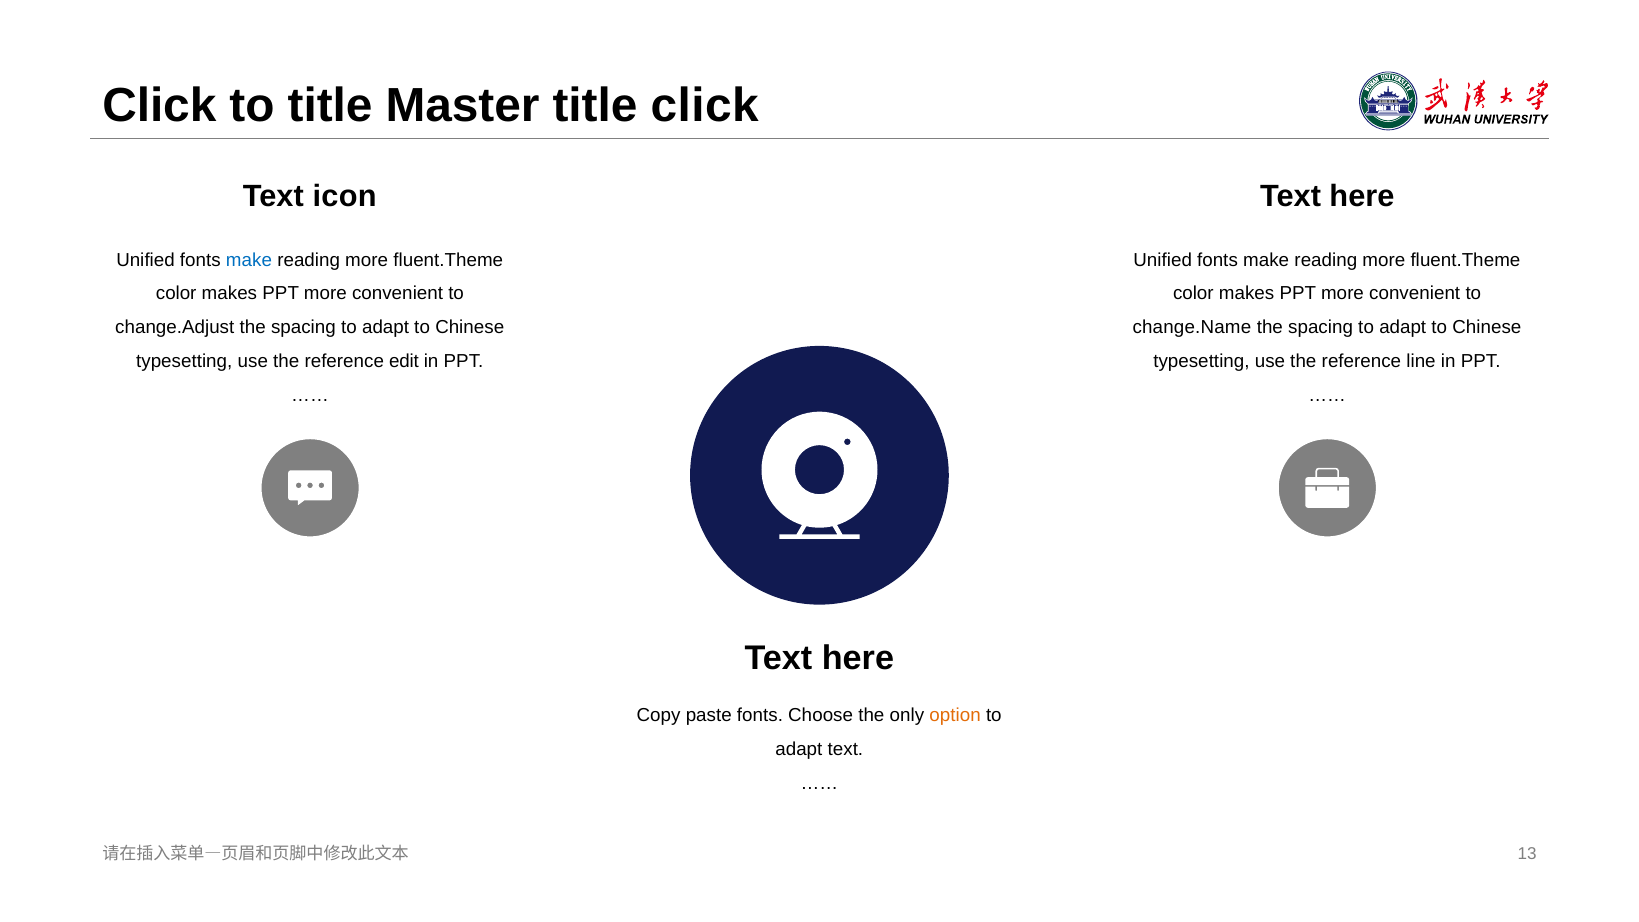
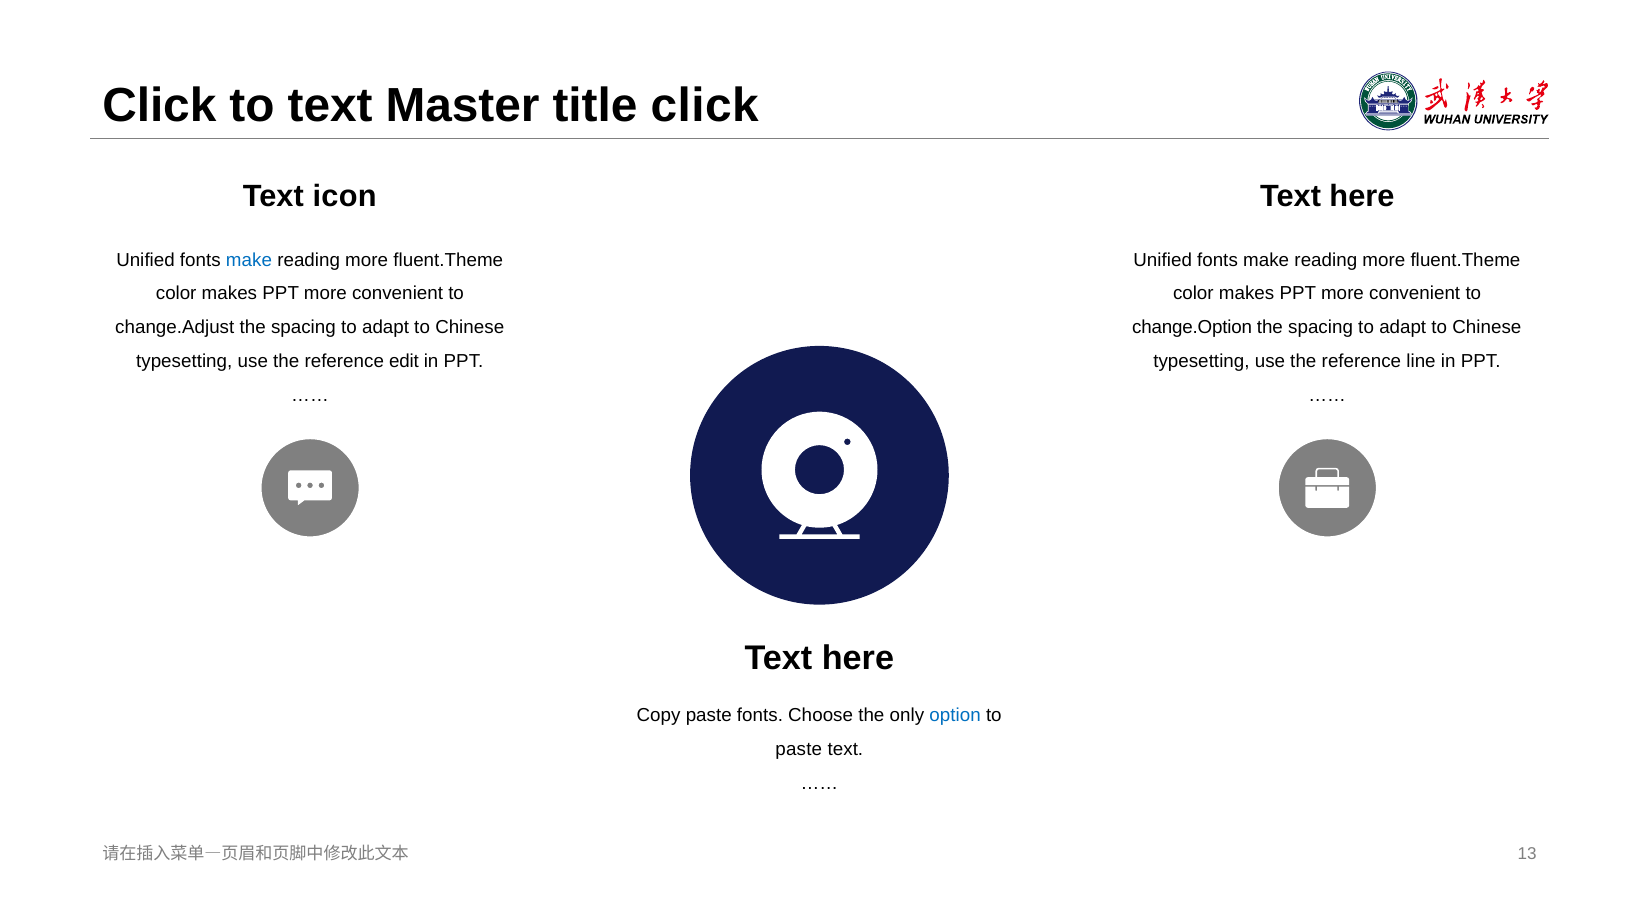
to title: title -> text (330, 106)
change.Name: change.Name -> change.Option (1192, 328)
option colour: orange -> blue (955, 716)
adapt: adapt -> paste (799, 749)
